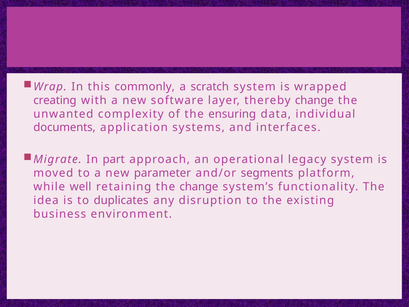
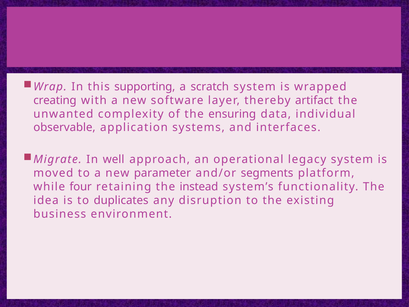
commonly: commonly -> supporting (145, 87)
thereby change: change -> artifact (314, 100)
documents: documents -> observable (64, 127)
part: part -> well (114, 159)
well: well -> four (81, 187)
the change: change -> instead (199, 187)
